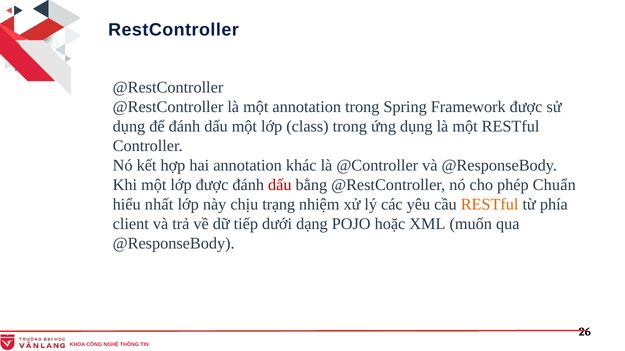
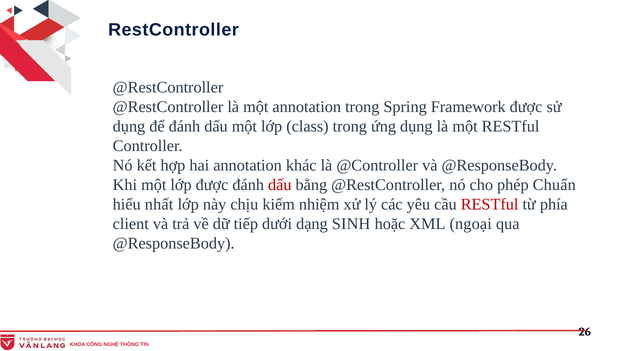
trạng: trạng -> kiếm (279, 205)
RESTful colour: orange -> red (490, 205)
POJO: POJO -> SINH (351, 224)
muốn: muốn -> ngoại (471, 224)
